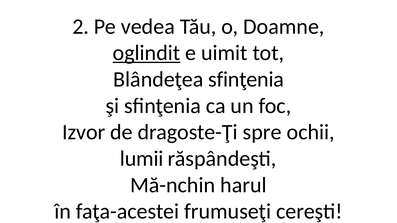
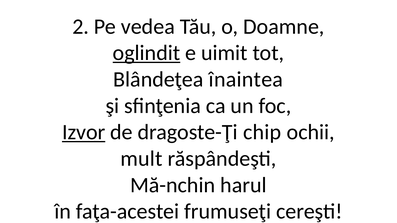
Blândeţea sfinţenia: sfinţenia -> înaintea (246, 79)
Izvor underline: none -> present (84, 132)
spre: spre -> chip (262, 132)
lumii: lumii -> mult (141, 159)
